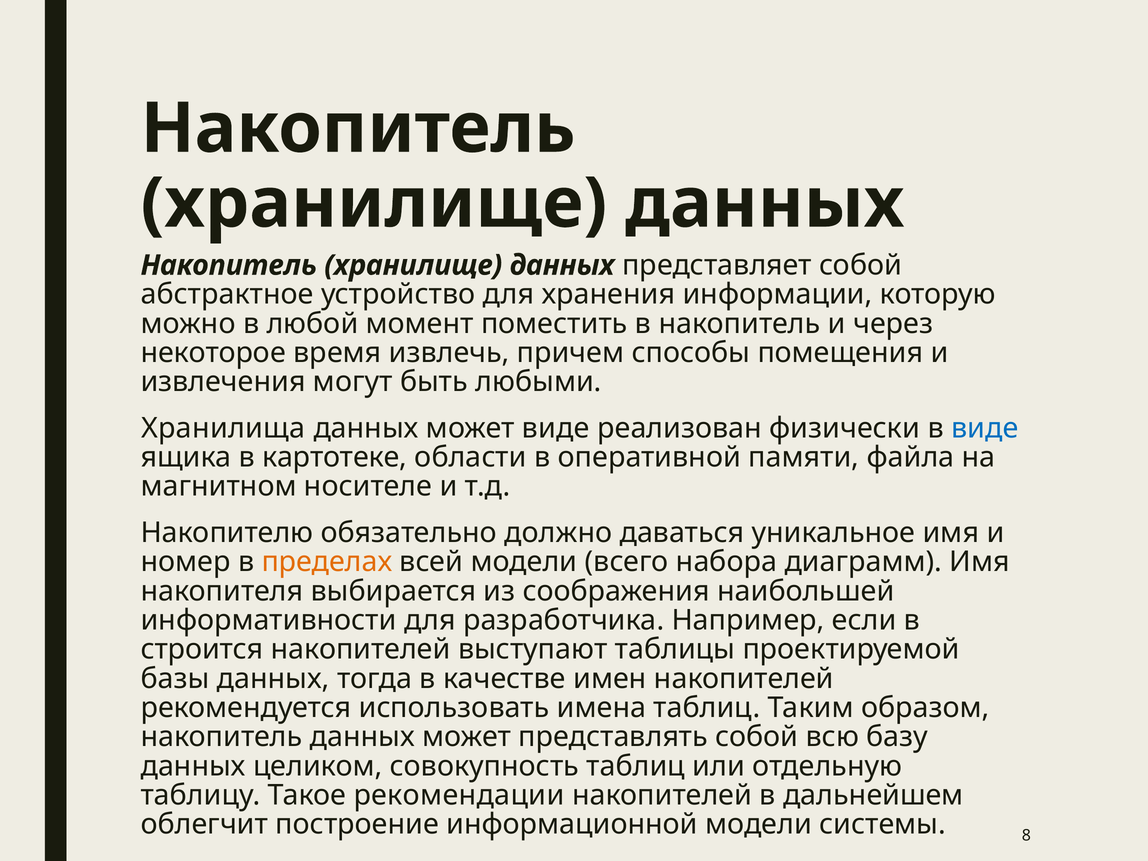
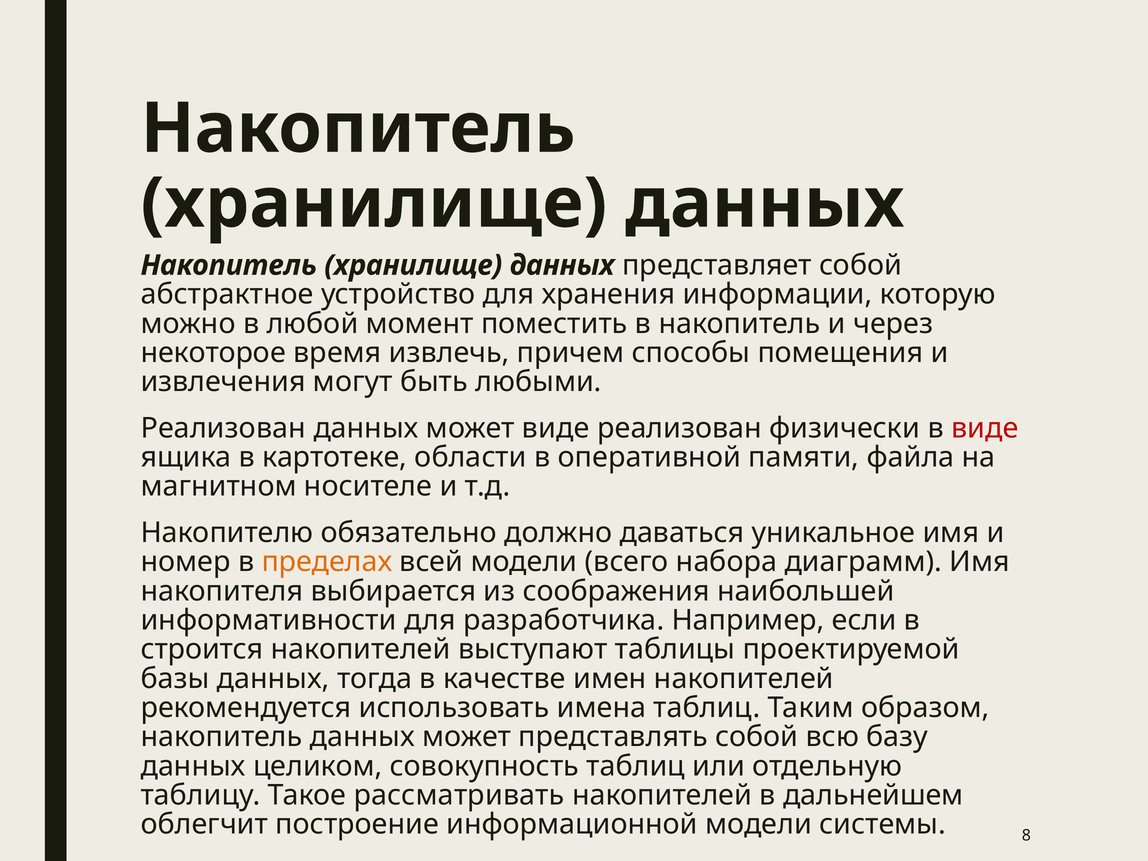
Хранилища: Хранилища -> Реализован (223, 428)
виде colour: blue -> red (985, 428)
рекомендации: рекомендации -> рассматривать (459, 795)
